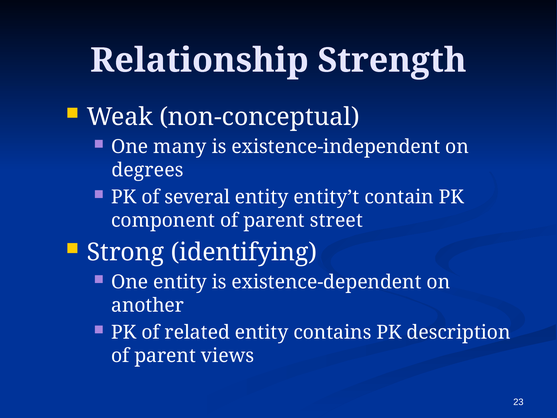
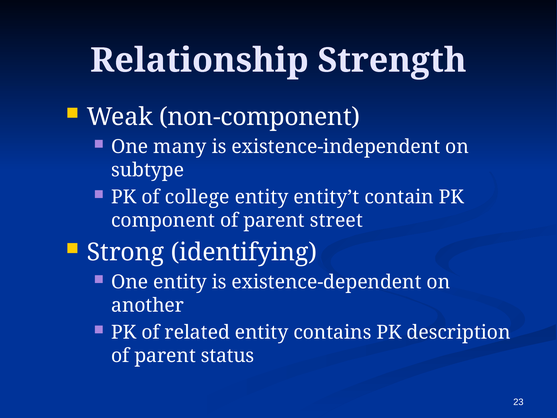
non-conceptual: non-conceptual -> non-component (260, 117)
degrees: degrees -> subtype (148, 170)
several: several -> college (197, 197)
views: views -> status (228, 355)
